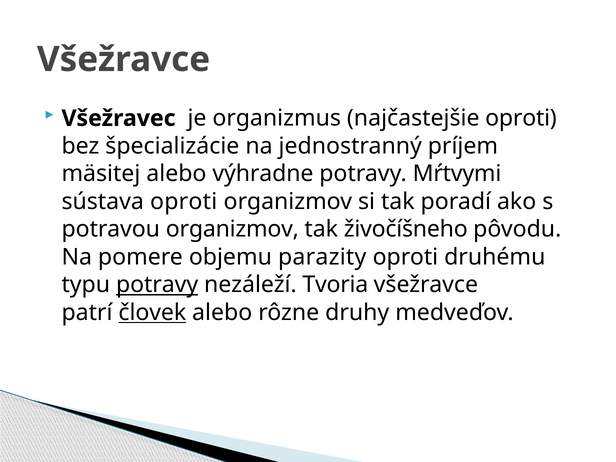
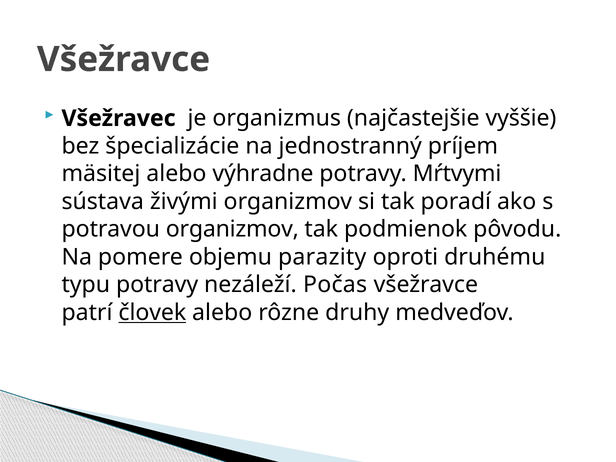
najčastejšie oproti: oproti -> vyššie (521, 118)
sústava oproti: oproti -> živými (184, 202)
živočíšneho: živočíšneho -> podmienok (406, 229)
potravy underline: present -> none (157, 285)
Tvoria: Tvoria -> Počas (335, 285)
